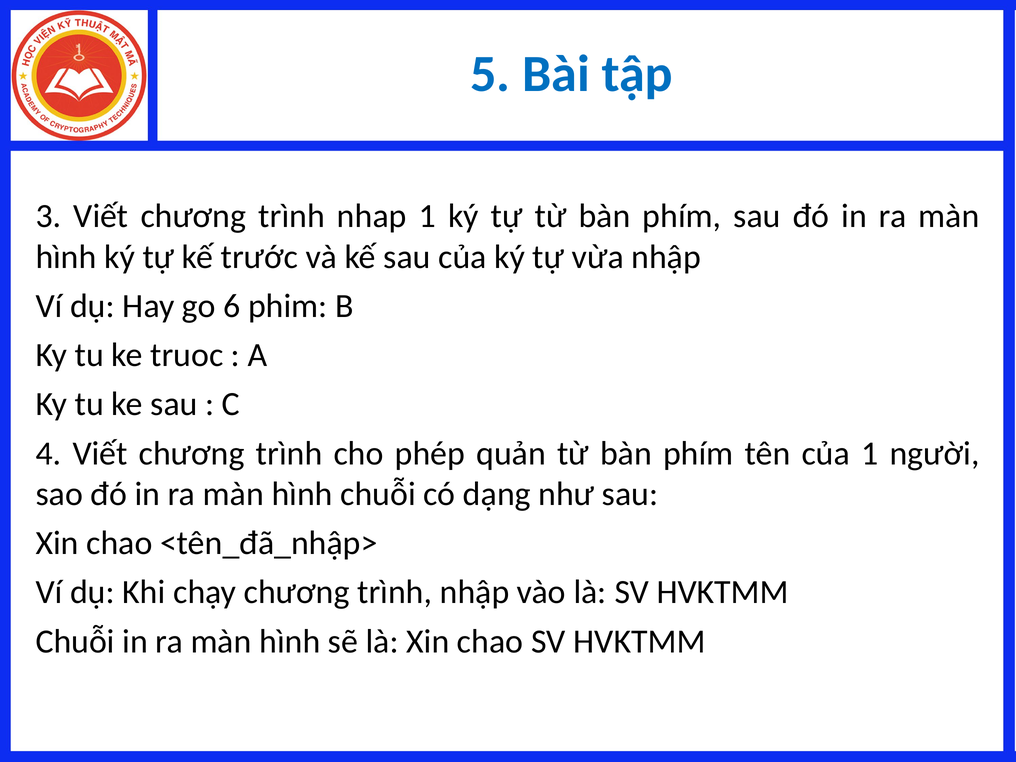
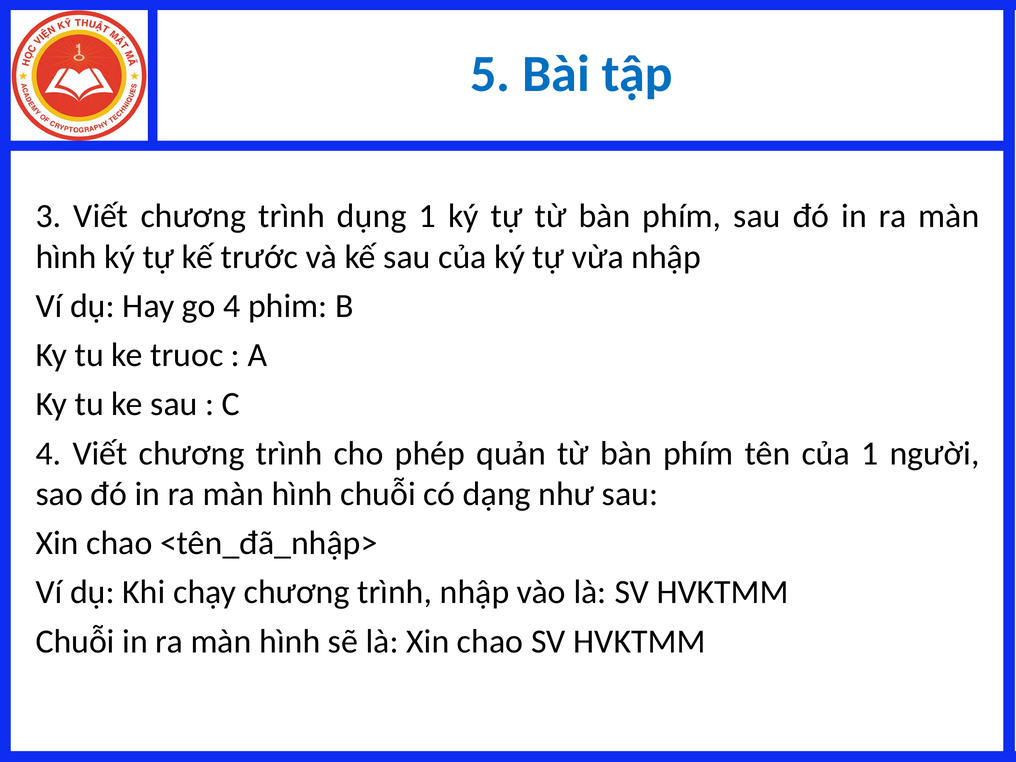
nhap: nhap -> dụng (372, 216)
go 6: 6 -> 4 (232, 306)
